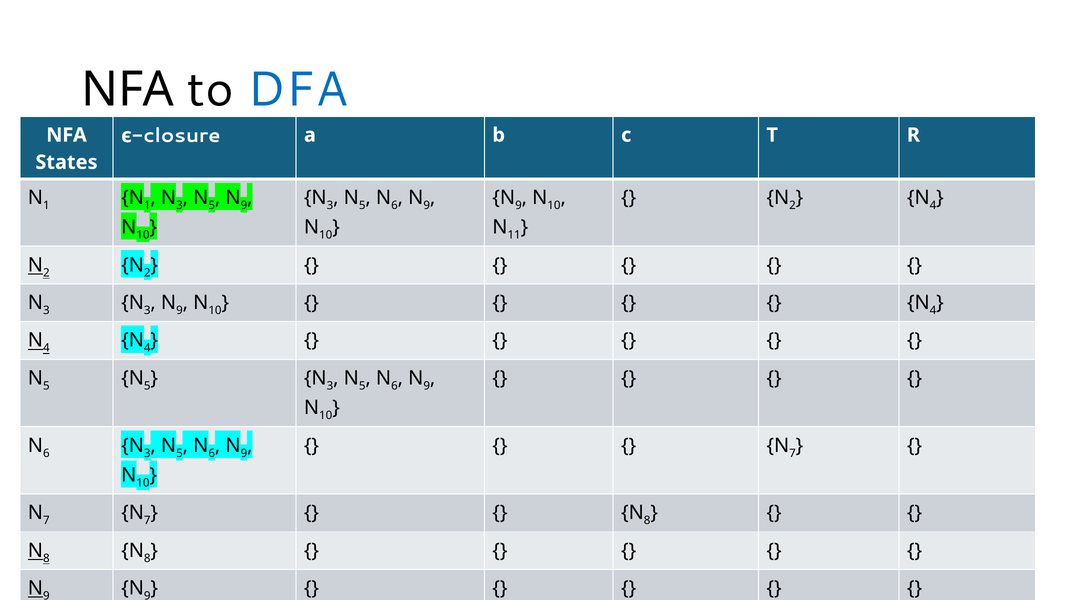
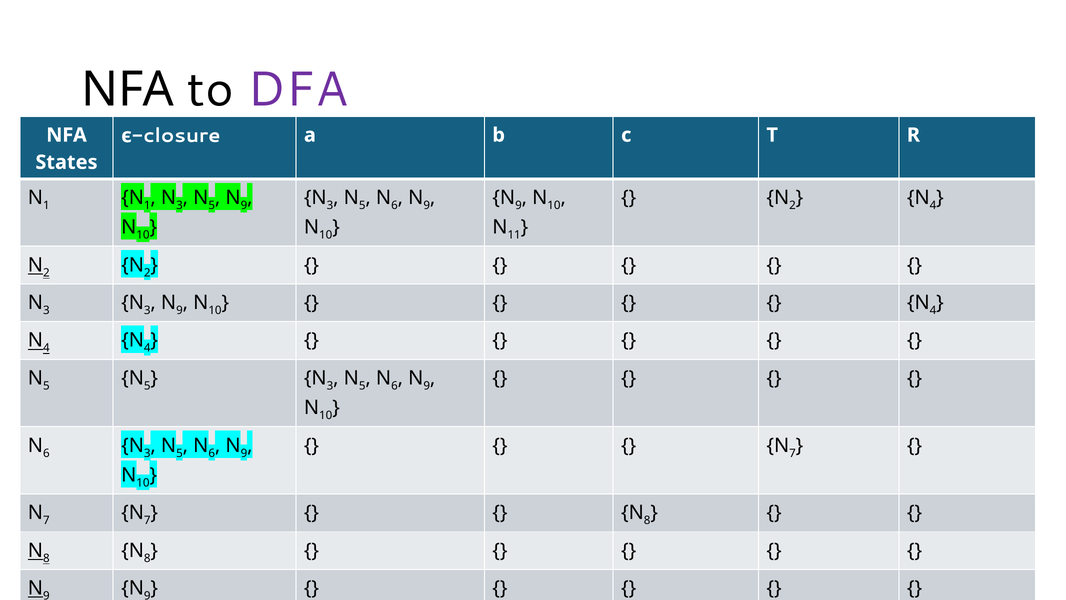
DFA colour: blue -> purple (298, 90)
